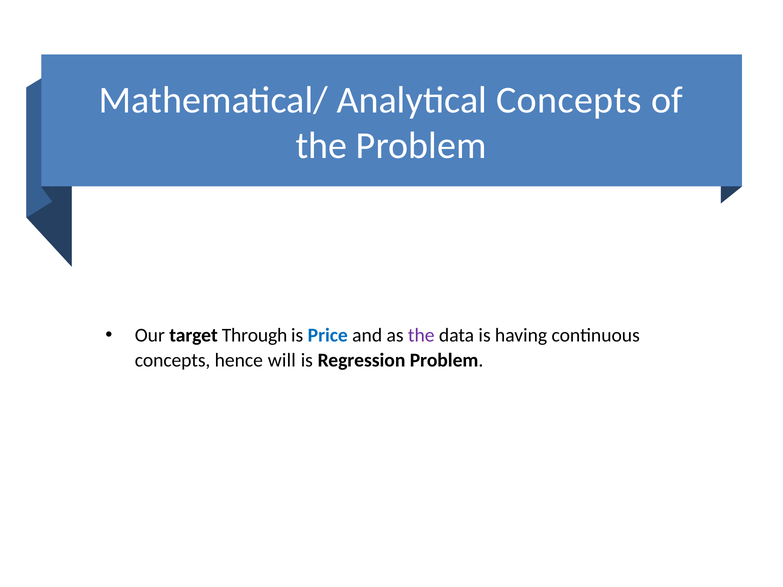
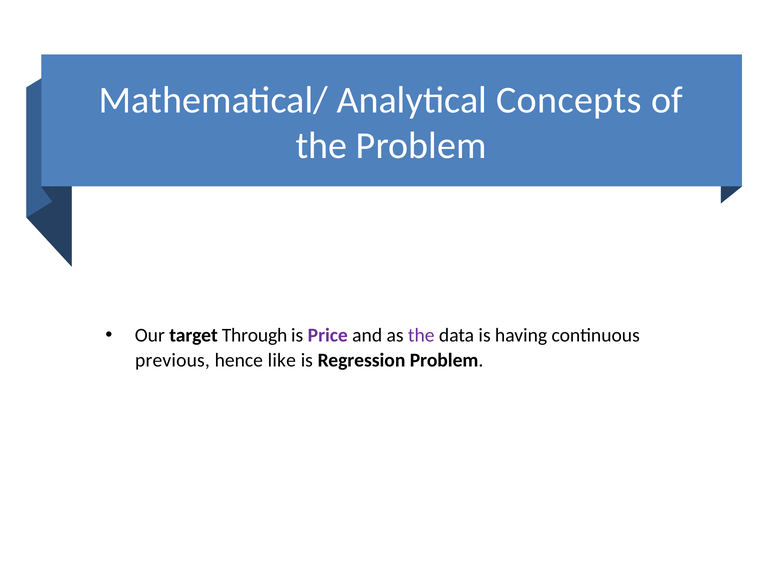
Price colour: blue -> purple (328, 335)
concepts: concepts -> previous (172, 360)
will: will -> like (282, 360)
